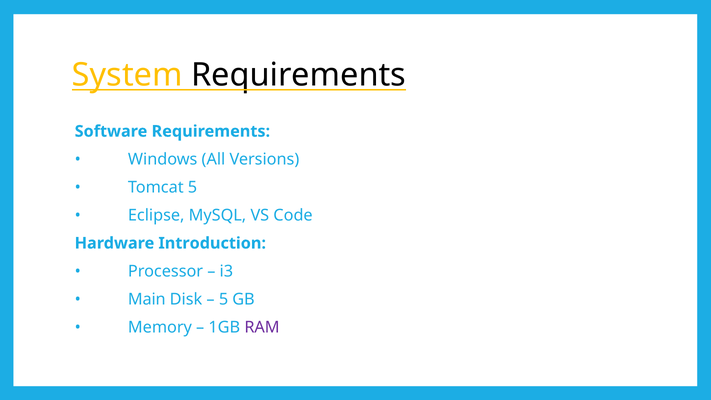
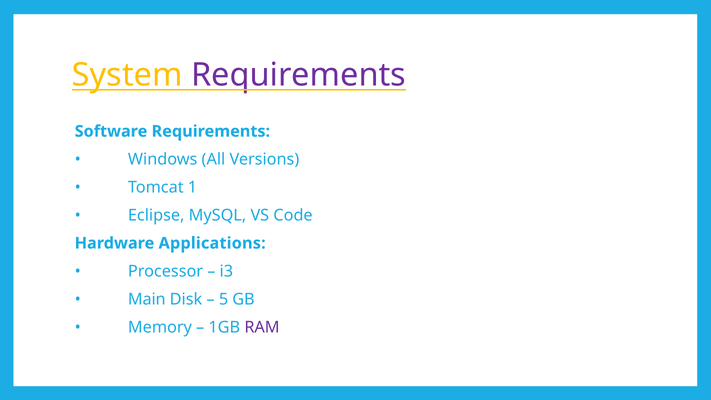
Requirements colour: black -> purple (299, 75)
Tomcat 5: 5 -> 1 (193, 187)
Introduction: Introduction -> Applications (212, 243)
